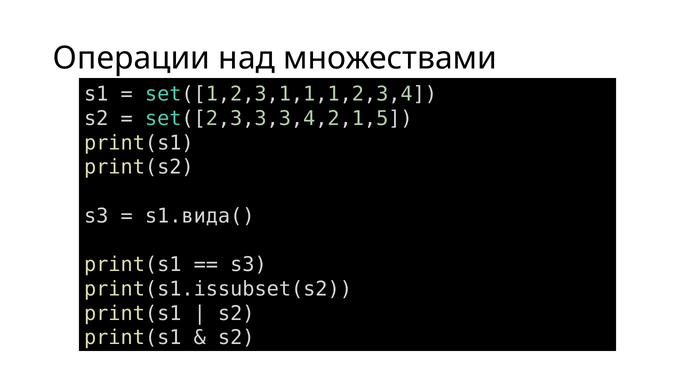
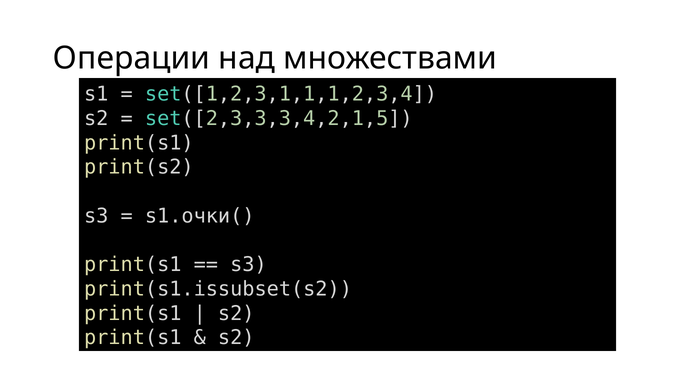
s1.вида(: s1.вида( -> s1.очки( (200, 216)
